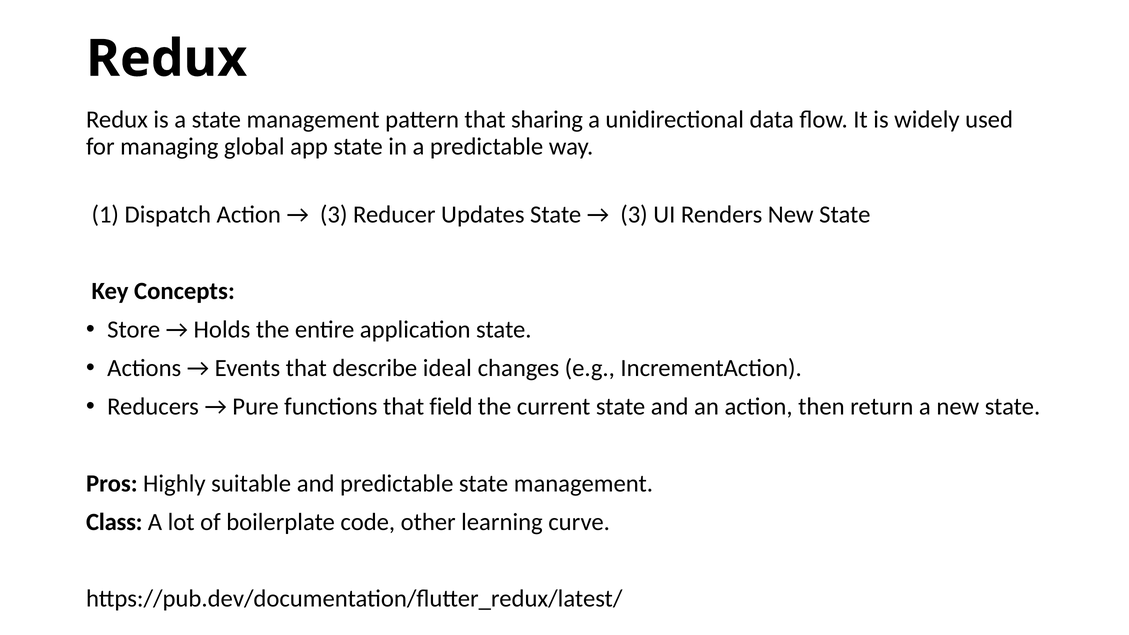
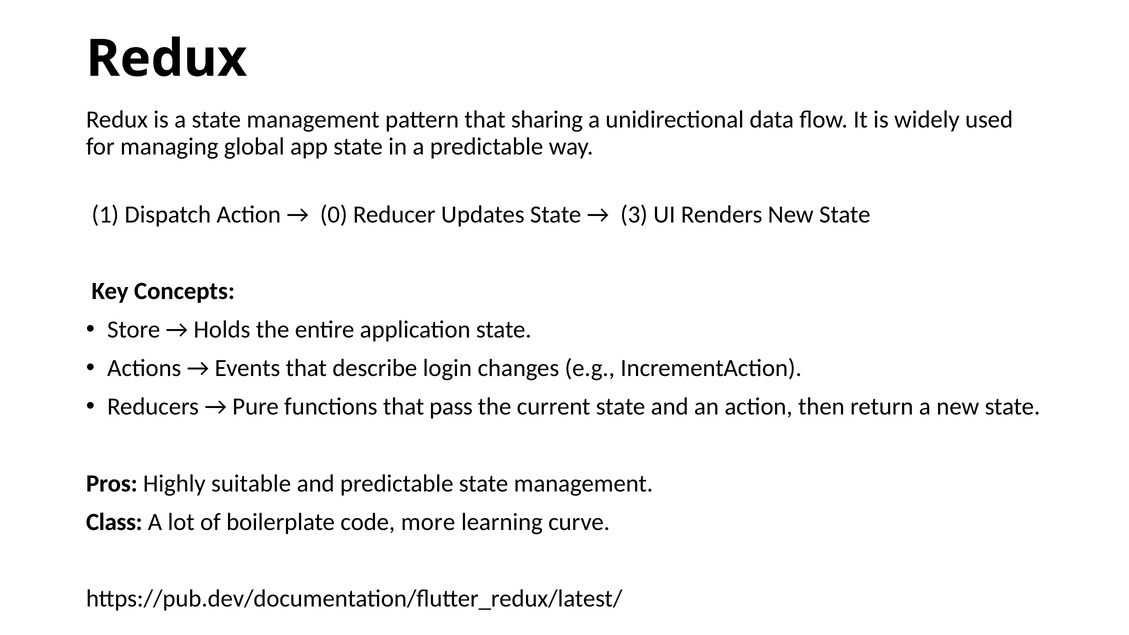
3: 3 -> 0 (334, 214)
ideal: ideal -> login (447, 368)
field: field -> pass (451, 407)
other: other -> more (428, 522)
